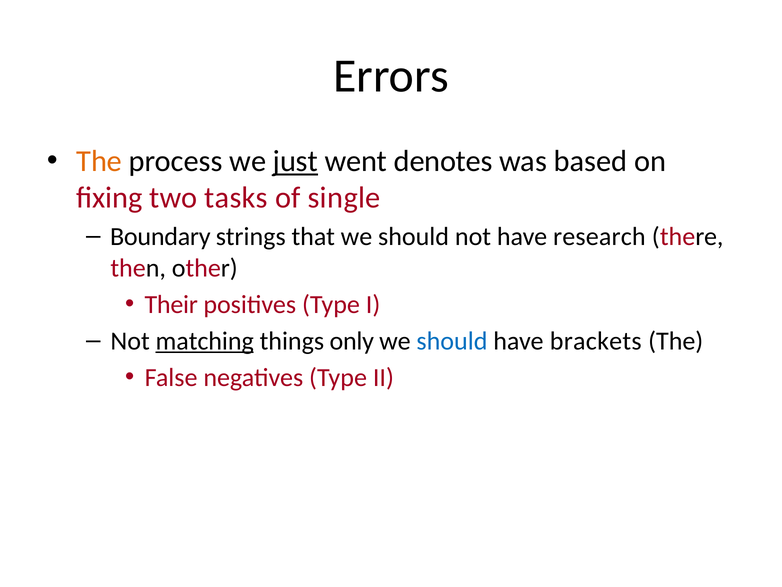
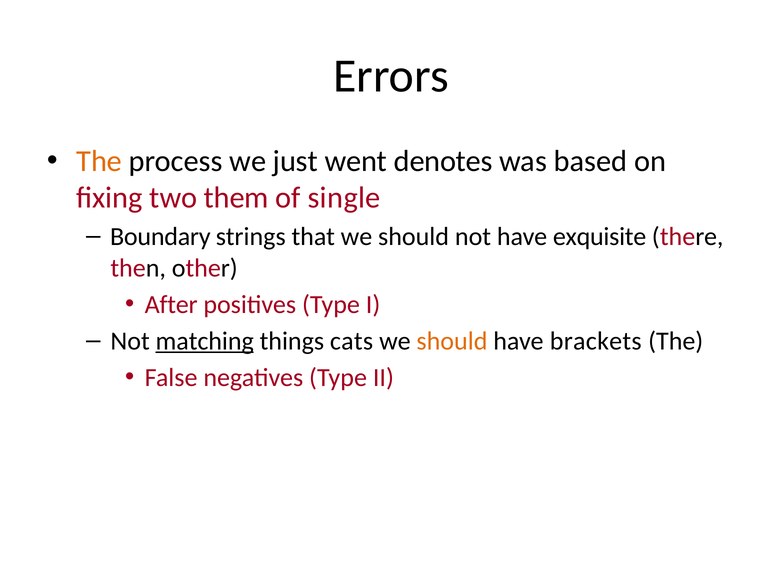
just underline: present -> none (295, 161)
tasks: tasks -> them (236, 198)
research: research -> exquisite (600, 236)
Their: Their -> After (171, 304)
only: only -> cats (352, 341)
should colour: blue -> orange (452, 341)
